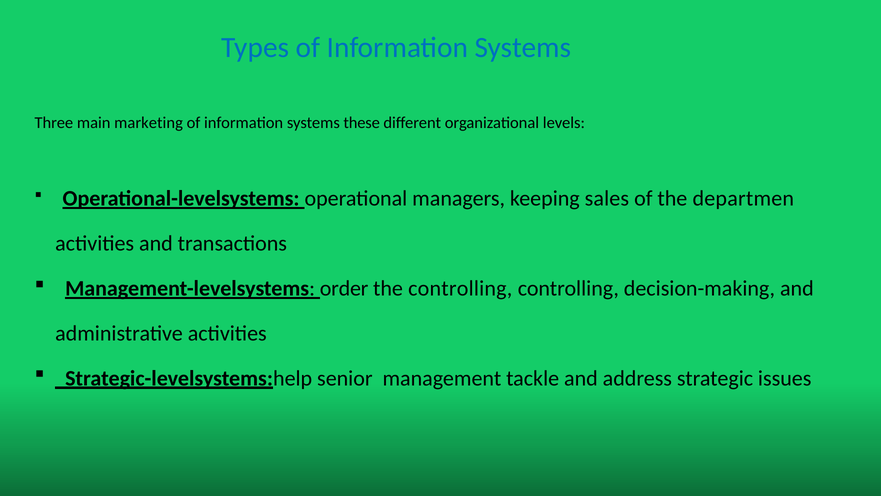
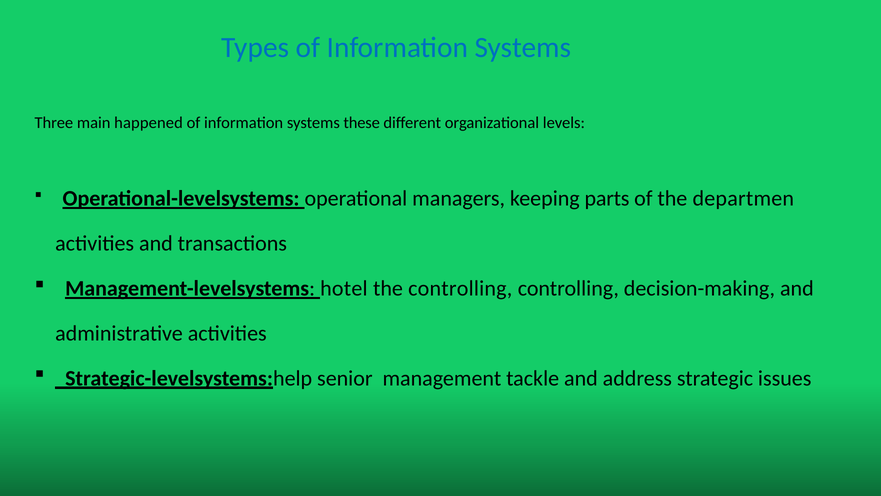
marketing: marketing -> happened (149, 123)
sales: sales -> parts (607, 198)
order: order -> hotel (344, 288)
